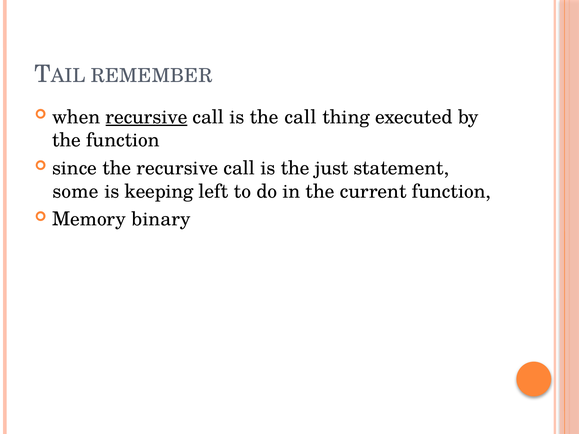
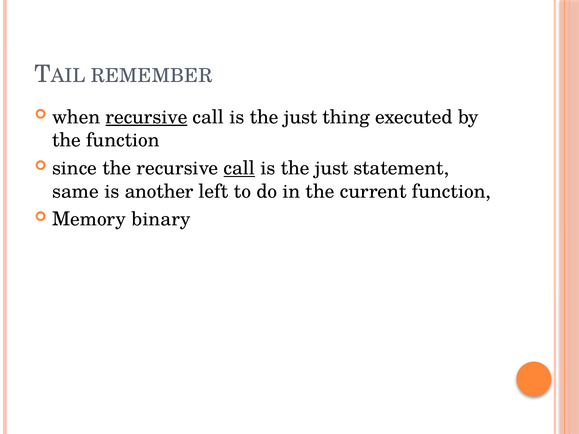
call: call -> just (301, 117)
call underline: none -> present (239, 168)
some: some -> same (75, 191)
keeping: keeping -> another (159, 191)
